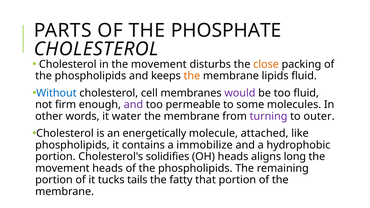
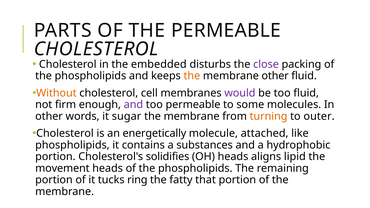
THE PHOSPHATE: PHOSPHATE -> PERMEABLE (226, 30)
in the movement: movement -> embedded (159, 64)
close colour: orange -> purple (266, 64)
membrane lipids: lipids -> other (275, 76)
Without colour: blue -> orange (56, 93)
water: water -> sugar (127, 116)
turning colour: purple -> orange (269, 116)
immobilize: immobilize -> substances (205, 145)
long: long -> lipid (295, 157)
tails: tails -> ring (137, 180)
